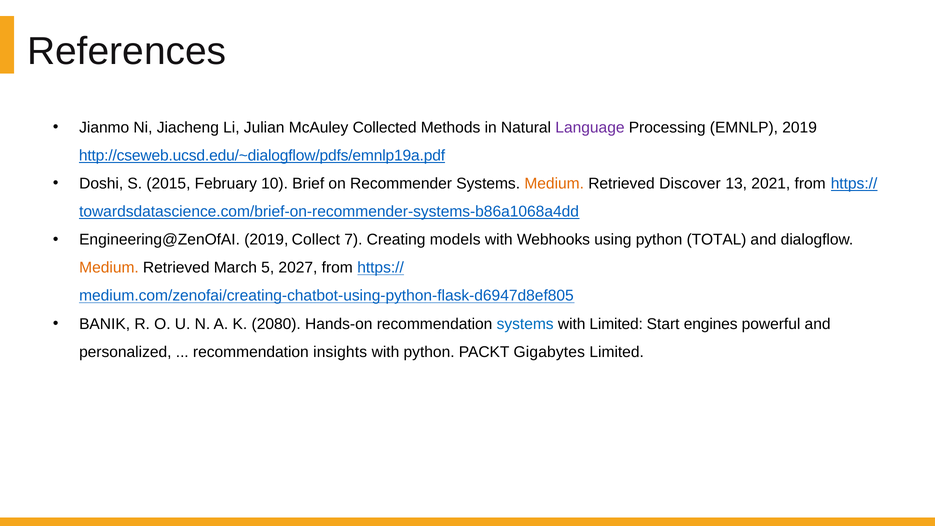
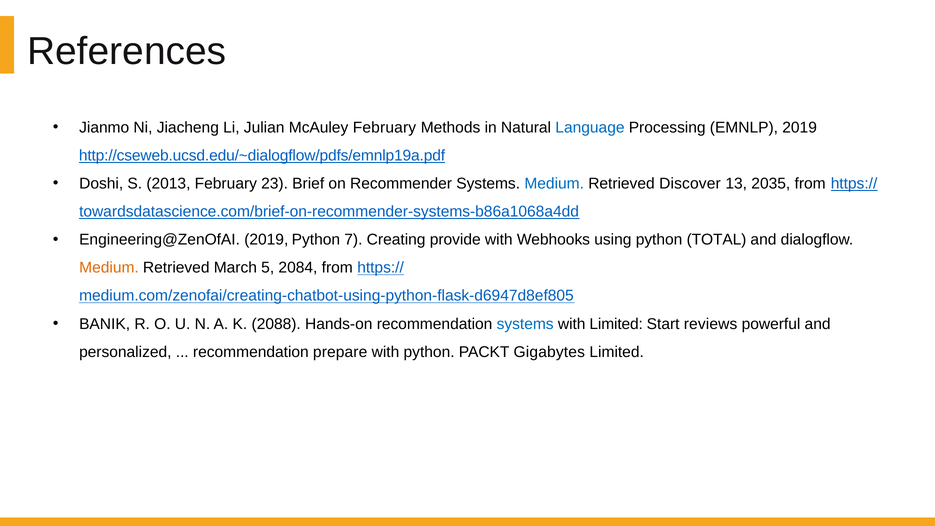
McAuley Collected: Collected -> February (384, 128)
Language colour: purple -> blue (590, 128)
2015: 2015 -> 2013 (168, 184)
10: 10 -> 23 (275, 184)
Medium colour: orange -> blue (554, 184)
2021: 2021 -> 2035 (771, 184)
2019 Collect: Collect -> Python (316, 240)
models: models -> provide (455, 240)
2027: 2027 -> 2084 (298, 268)
2080: 2080 -> 2088 (276, 324)
engines: engines -> reviews (711, 324)
insights: insights -> prepare (340, 352)
